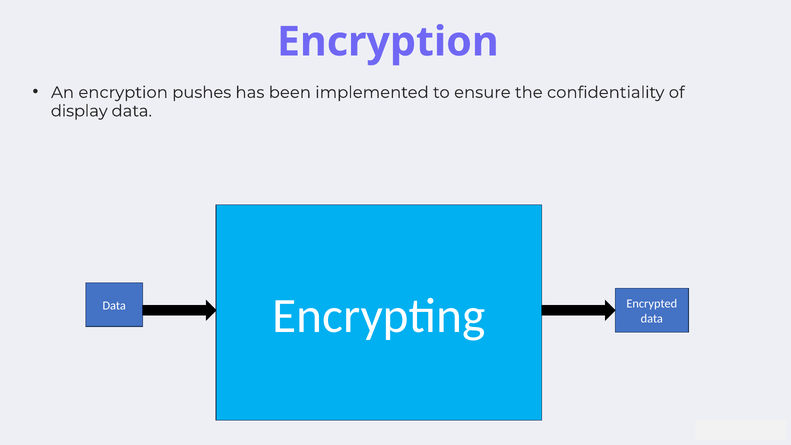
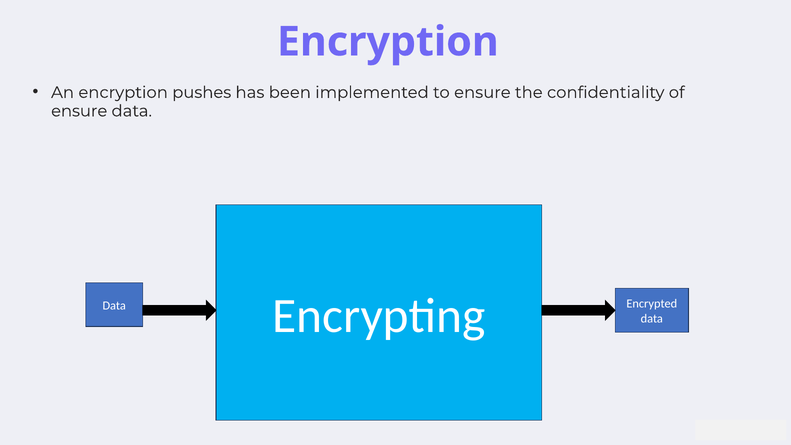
display: display -> ensure (79, 111)
